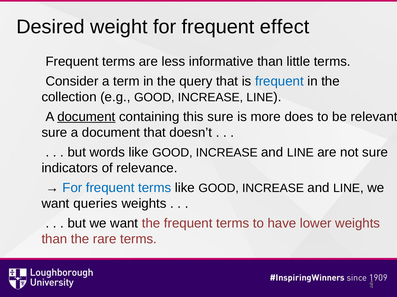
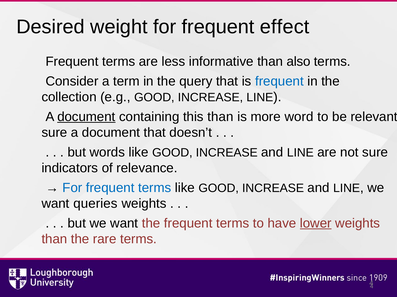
little: little -> also (298, 62)
this sure: sure -> than (220, 117)
does: does -> word (299, 117)
lower underline: none -> present (316, 224)
